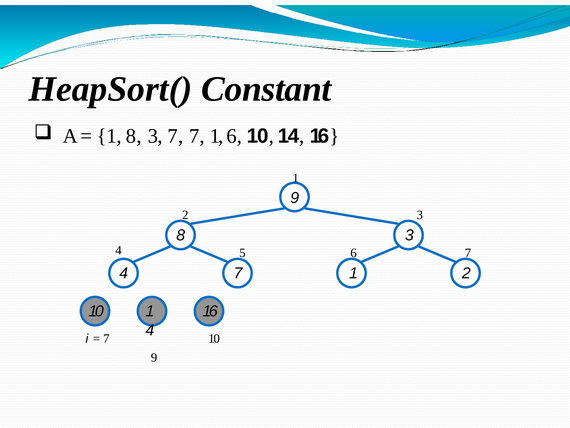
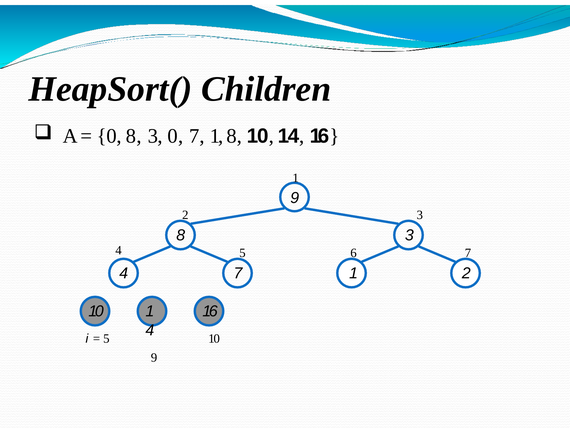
Constant: Constant -> Children (266, 89)
1: 1 -> 0 (109, 136)
3 7: 7 -> 0 (175, 136)
1 6: 6 -> 8 (234, 136)
7: 7 -> 5 (106, 338)
